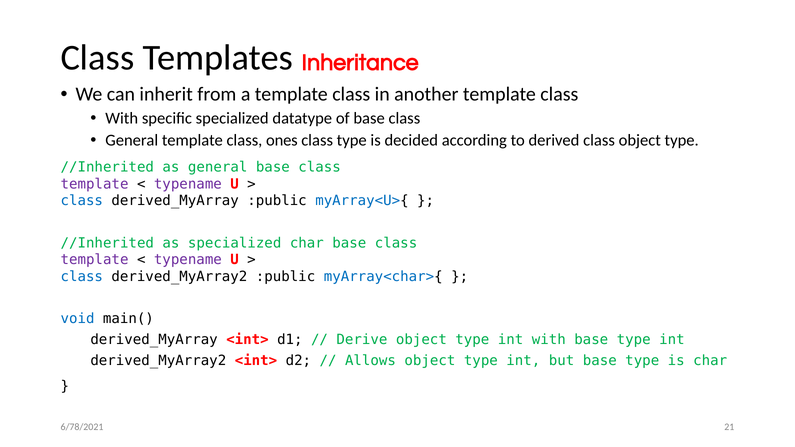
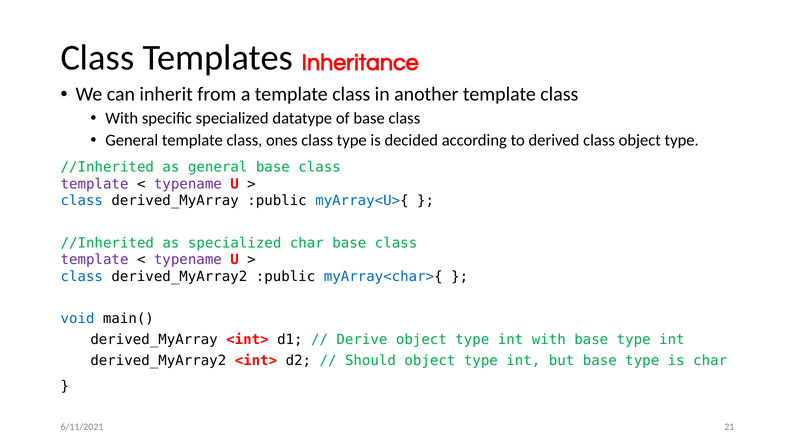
Allows: Allows -> Should (370, 361)
6/78/2021: 6/78/2021 -> 6/11/2021 (82, 427)
